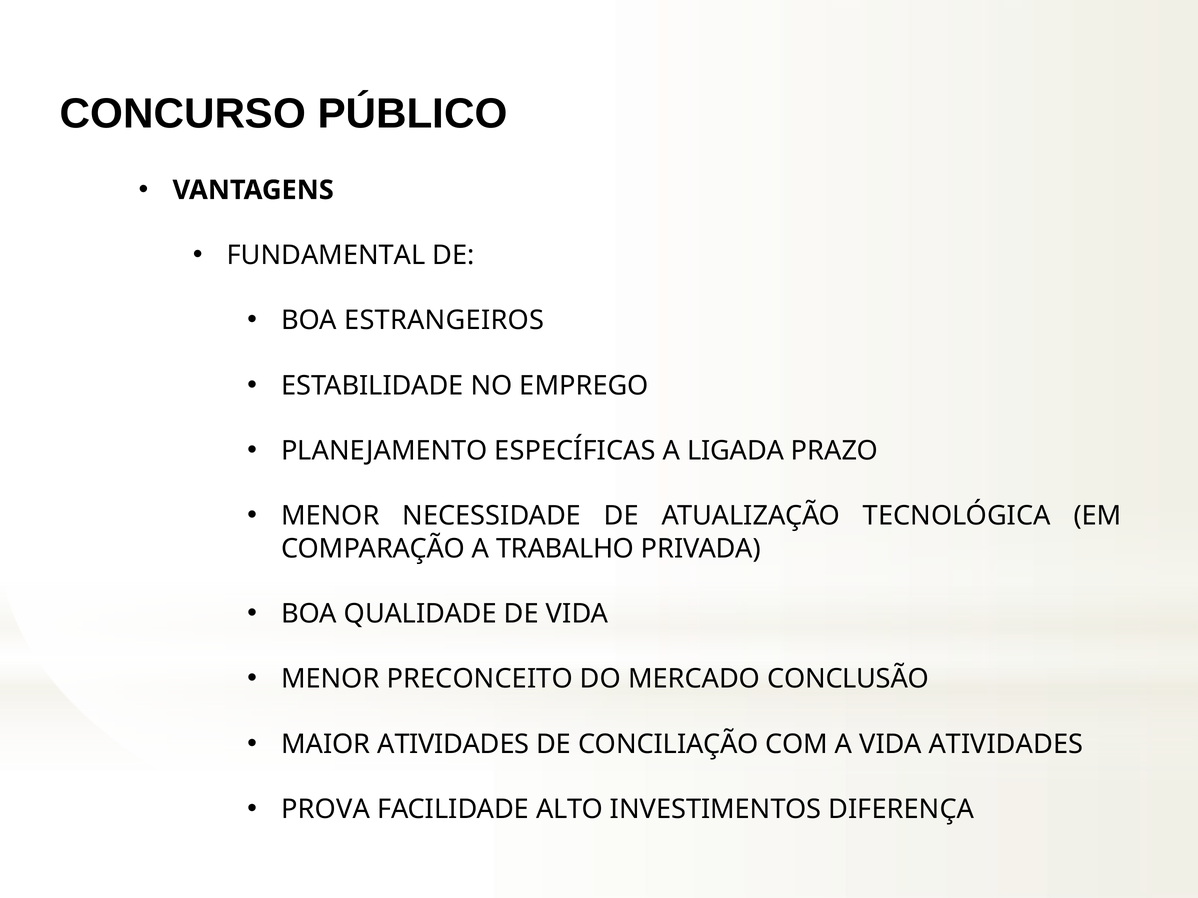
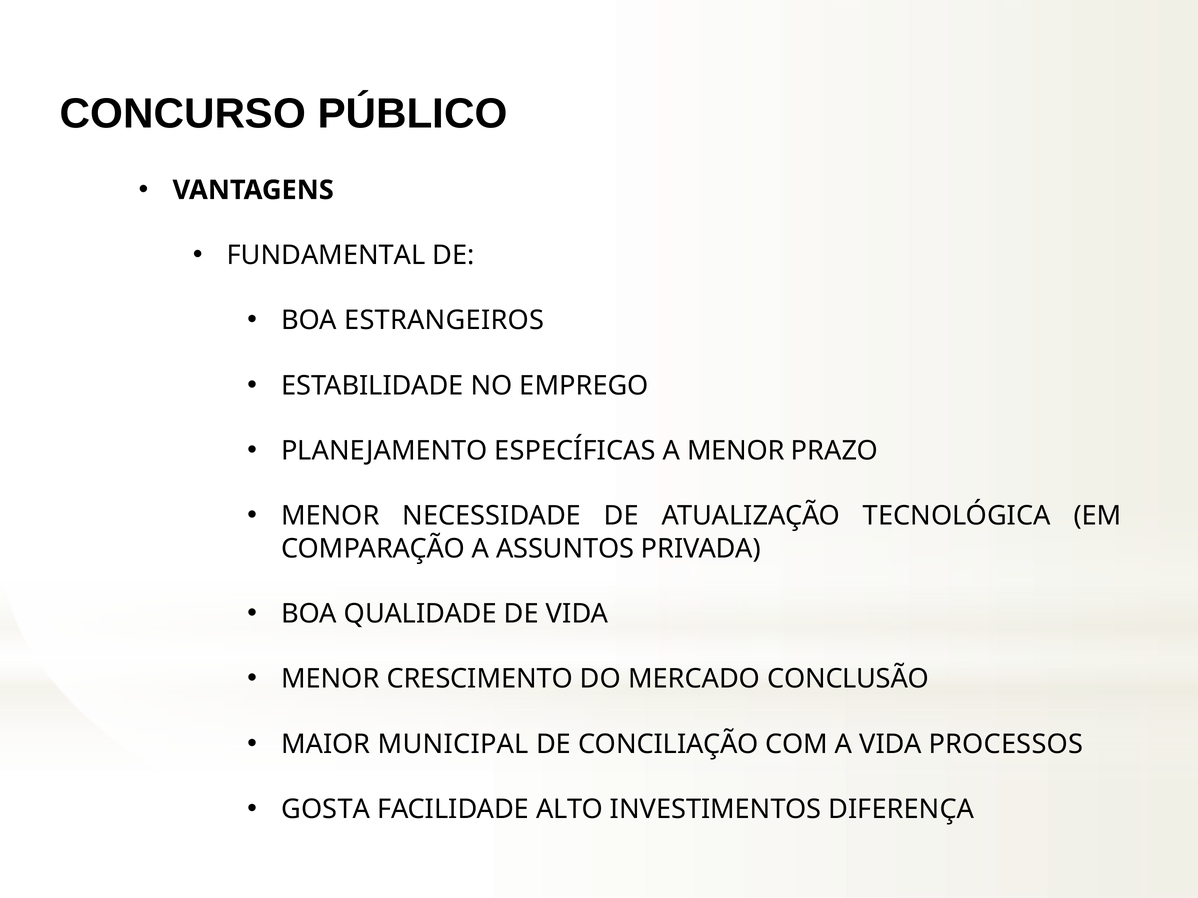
A LIGADA: LIGADA -> MENOR (736, 451)
TRABALHO: TRABALHO -> ASSUNTOS (565, 549)
PRECONCEITO: PRECONCEITO -> CRESCIMENTO (480, 679)
MAIOR ATIVIDADES: ATIVIDADES -> MUNICIPAL (453, 744)
VIDA ATIVIDADES: ATIVIDADES -> PROCESSOS (1006, 744)
PROVA: PROVA -> GOSTA (326, 810)
